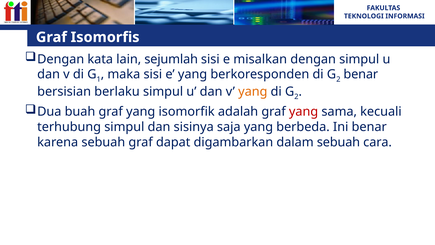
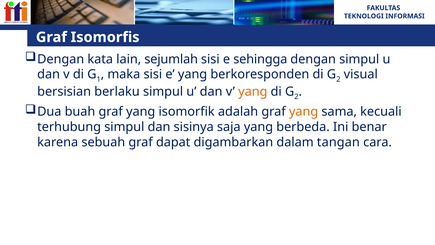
misalkan: misalkan -> sehingga (260, 59)
benar: benar -> visual (361, 74)
yang colour: red -> orange (304, 112)
dalam sebuah: sebuah -> tangan (338, 142)
